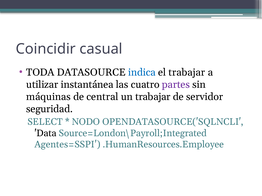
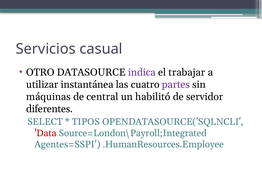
Coincidir: Coincidir -> Servicios (46, 49)
TODA: TODA -> OTRO (40, 73)
indica colour: blue -> purple (142, 73)
un trabajar: trabajar -> habilitó (153, 97)
seguridad: seguridad -> diferentes (50, 109)
NODO: NODO -> TIPOS (86, 122)
Data colour: black -> red (46, 133)
